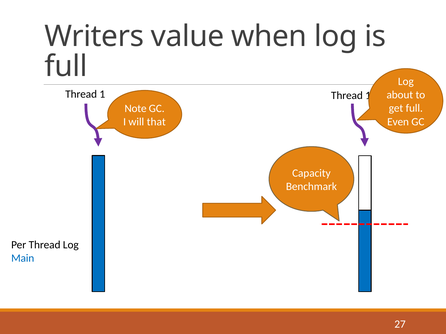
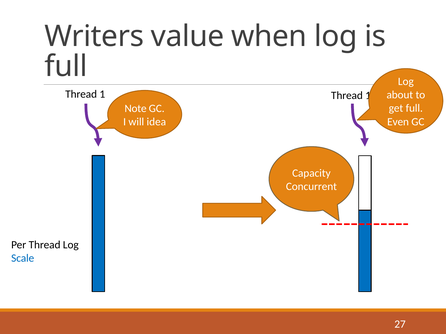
that: that -> idea (156, 122)
Benchmark: Benchmark -> Concurrent (311, 187)
Main: Main -> Scale (23, 259)
